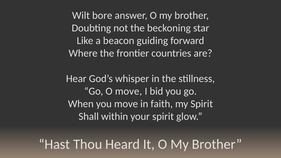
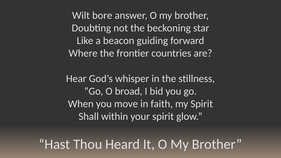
O move: move -> broad (129, 91)
